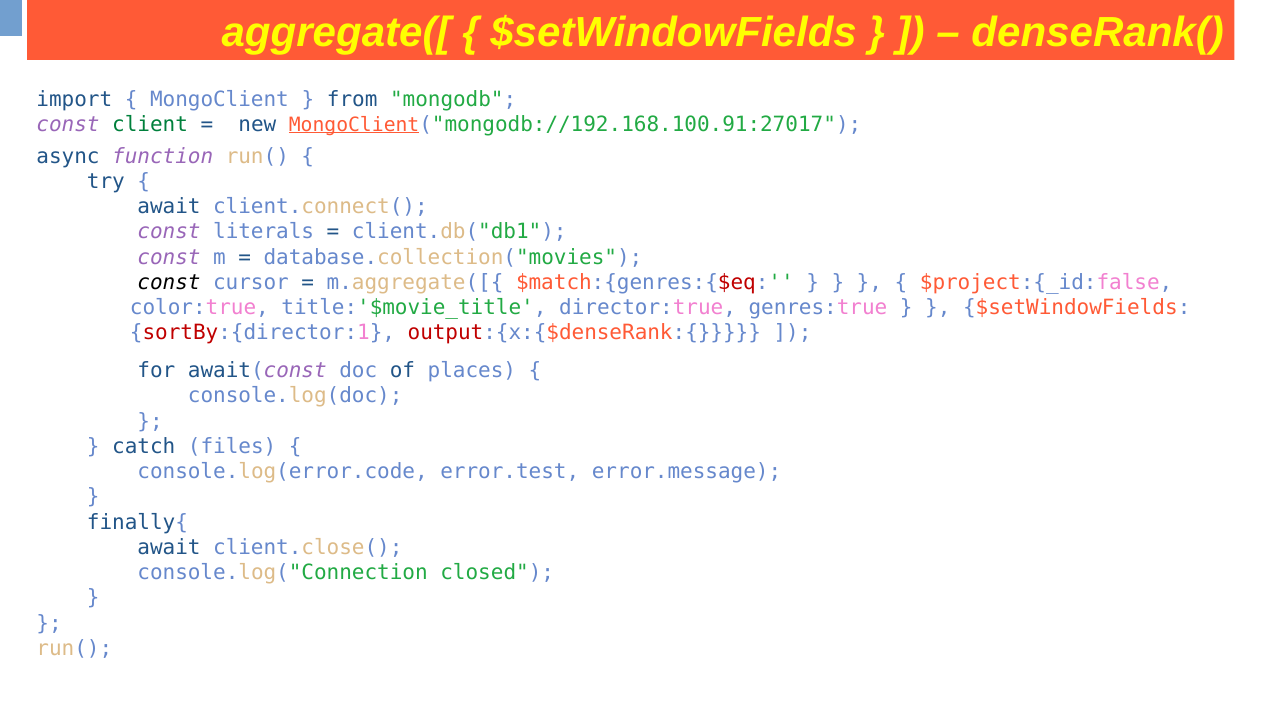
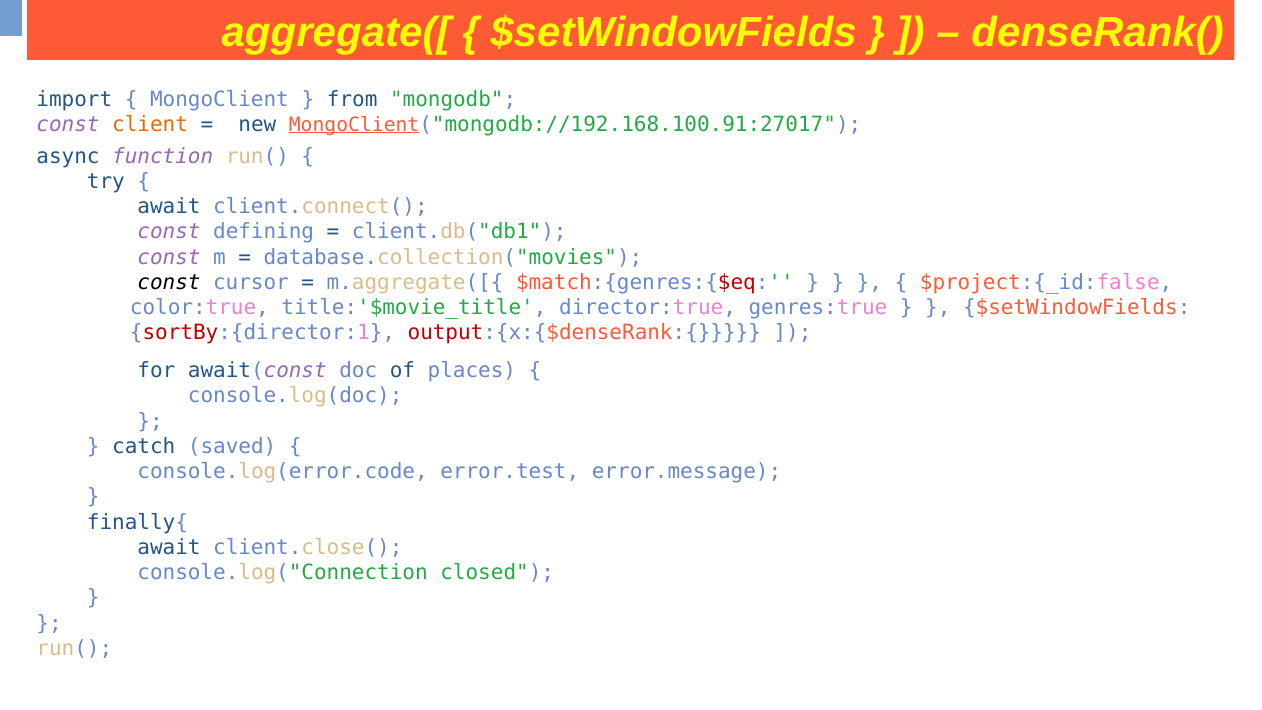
client colour: green -> orange (150, 125)
literals: literals -> defining (264, 232)
files: files -> saved (232, 446)
